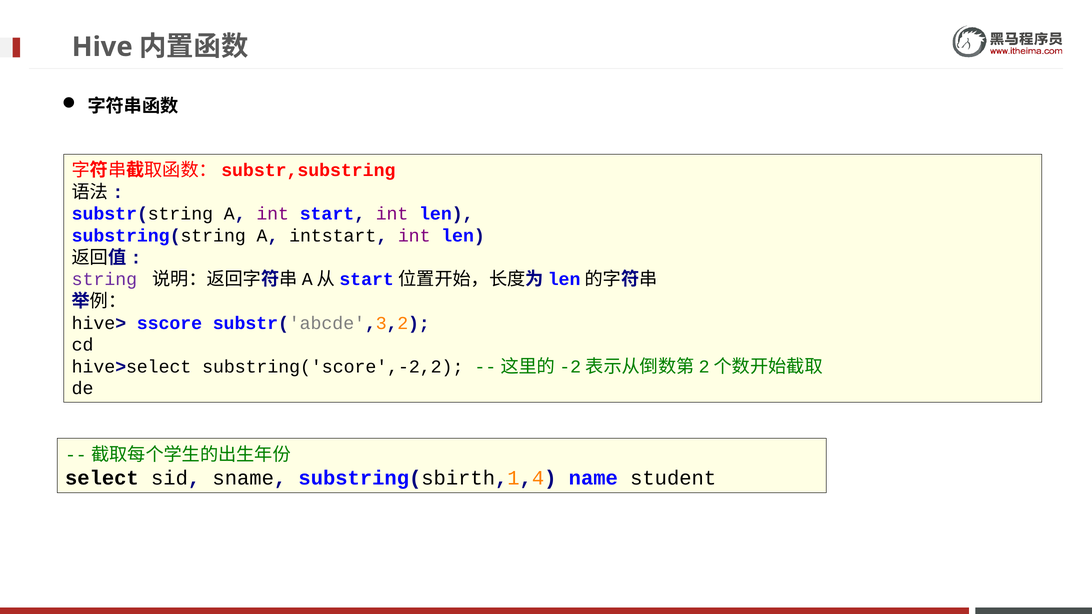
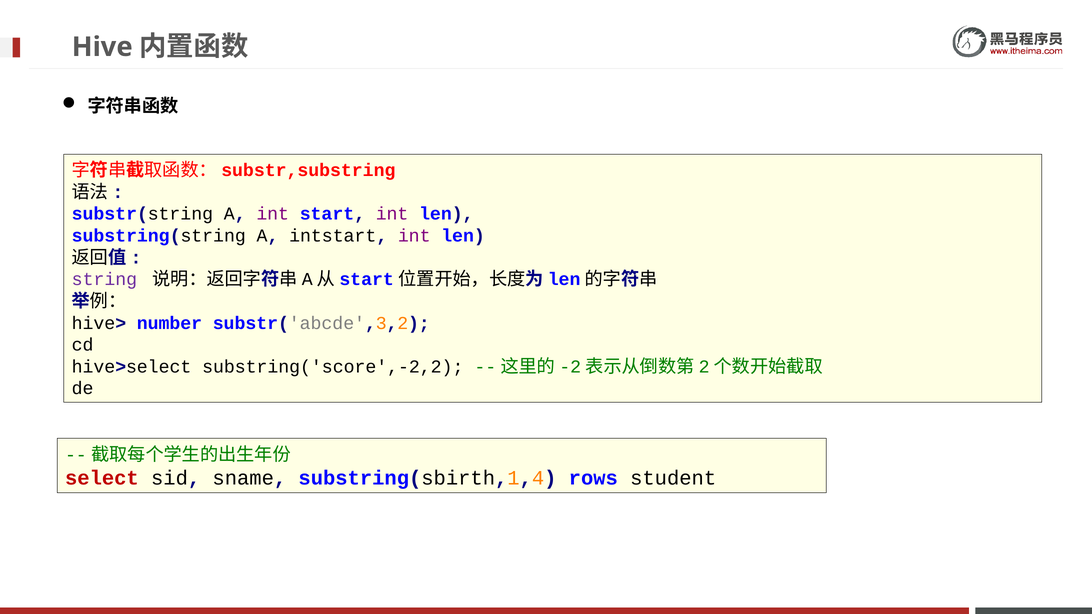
sscore: sscore -> number (169, 323)
select colour: black -> red (102, 478)
name: name -> rows (593, 478)
